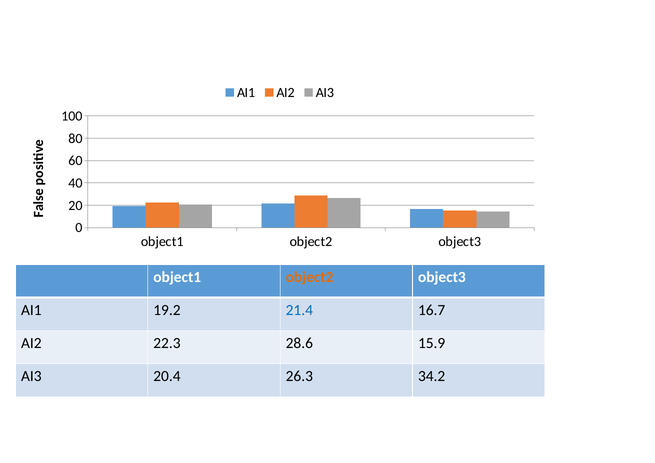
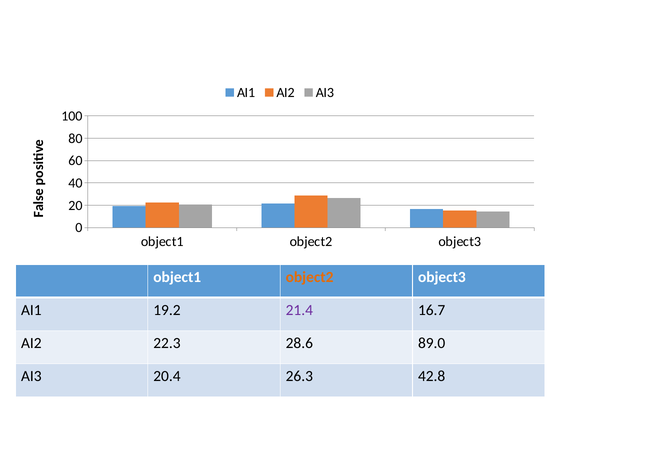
21.4 colour: blue -> purple (299, 310)
15.9: 15.9 -> 89.0 (432, 343)
34.2: 34.2 -> 42.8 (432, 376)
